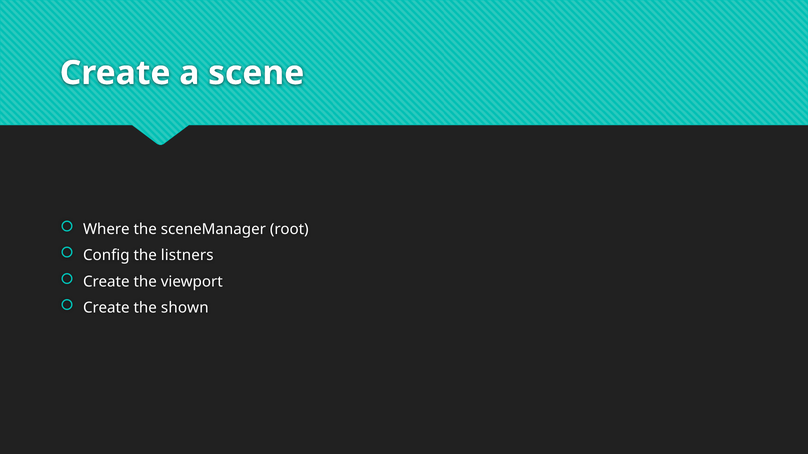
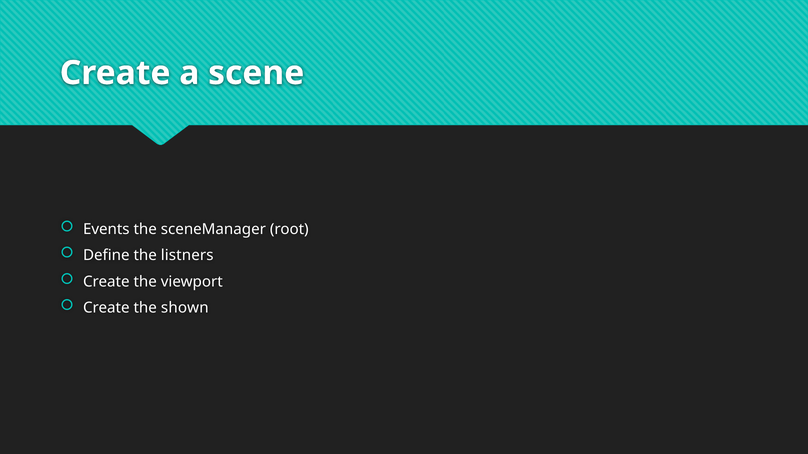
Where: Where -> Events (106, 229)
Config: Config -> Define (106, 256)
